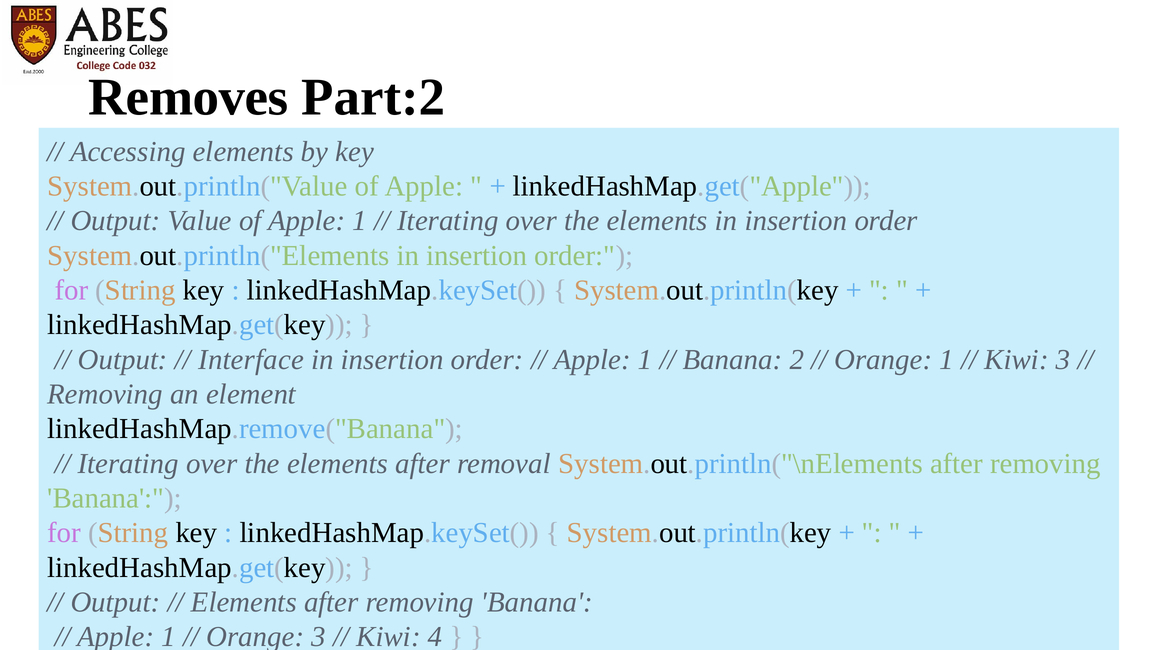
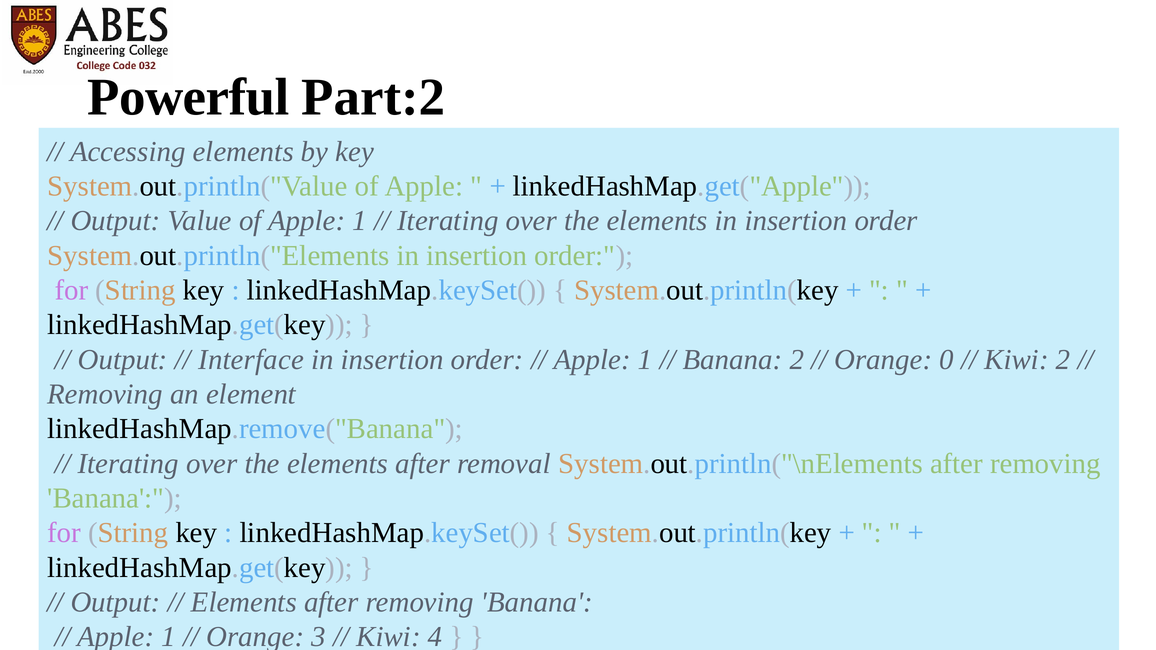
Removes: Removes -> Powerful (188, 97)
Orange 1: 1 -> 0 (947, 360)
Kiwi 3: 3 -> 2 (1063, 360)
